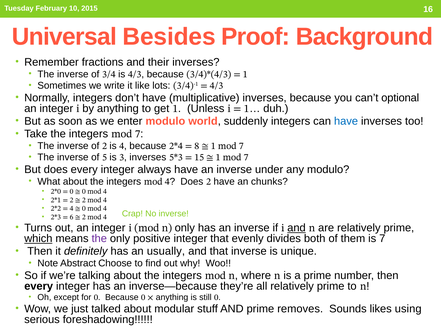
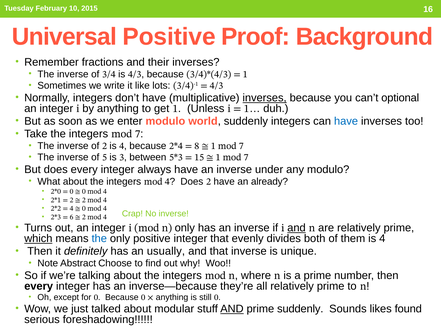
Universal Besides: Besides -> Positive (169, 37)
inverses underline: none -> present (265, 98)
inverses: inverses -> between (148, 157)
chunks: chunks -> already (270, 181)
the colour: purple -> blue (99, 238)
them is 7: 7 -> 4 (382, 238)
AND underline: none -> present (232, 309)
prime removes: removes -> suddenly (300, 309)
using: using -> found (408, 309)
